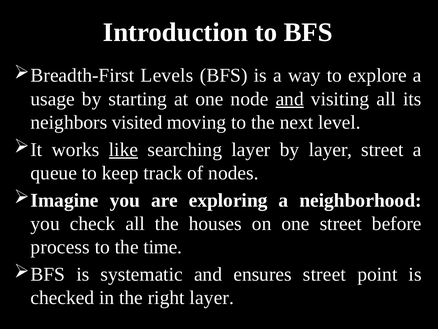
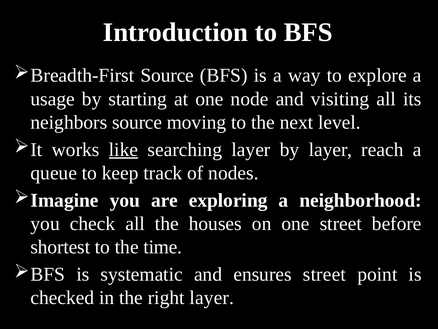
Breadth-First Levels: Levels -> Source (167, 75)
and underline: present -> none (290, 99)
neighbors visited: visited -> source (137, 122)
layer street: street -> reach (382, 149)
process: process -> shortest (60, 247)
